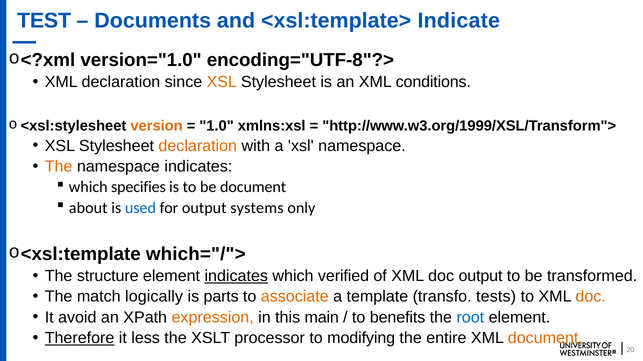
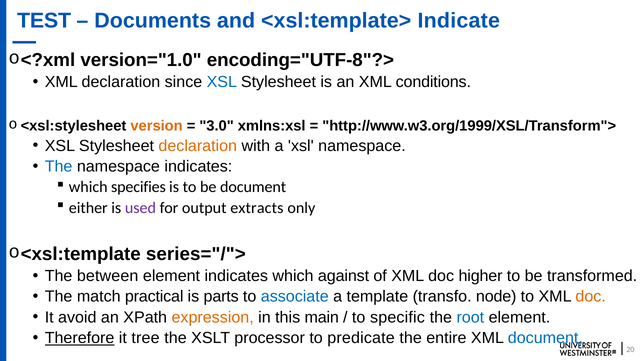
XSL colour: orange -> blue (222, 82)
1.0: 1.0 -> 3.0 (217, 126)
The colour: orange -> blue (59, 167)
about: about -> either (88, 208)
used colour: blue -> purple (140, 208)
systems: systems -> extracts (257, 208)
which="/">: which="/"> -> series="/"> (196, 254)
structure: structure -> between (108, 277)
indicates underline: present -> none (236, 277)
verified: verified -> against (344, 277)
doc output: output -> higher (481, 277)
logically: logically -> practical (154, 297)
associate colour: orange -> blue (295, 297)
tests: tests -> node (496, 297)
benefits: benefits -> specific (397, 318)
less: less -> tree (146, 339)
modifying: modifying -> predicate (361, 339)
document colour: orange -> blue (545, 339)
